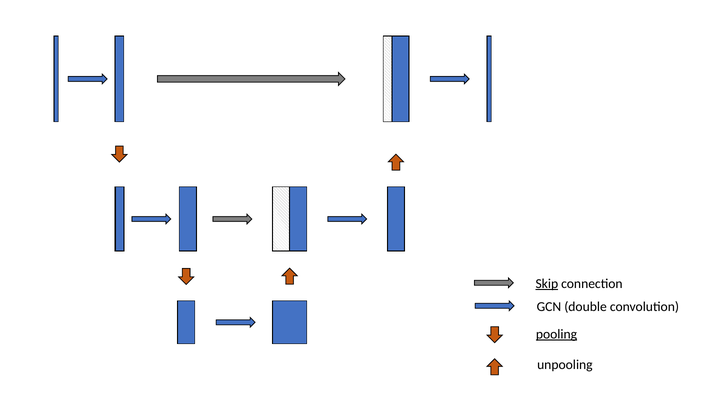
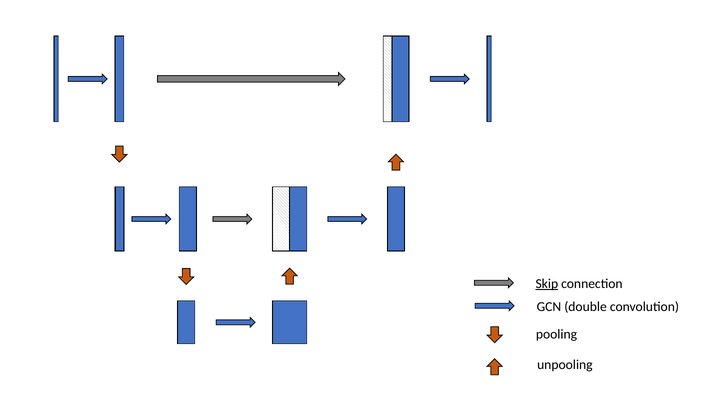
pooling underline: present -> none (556, 334)
